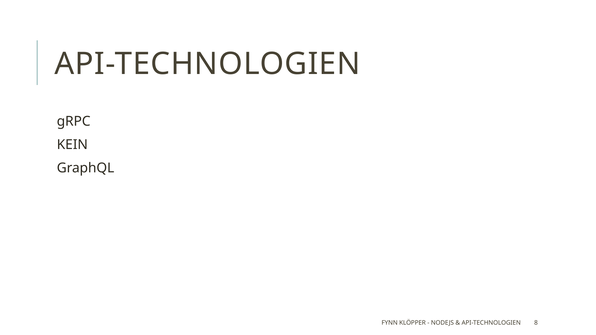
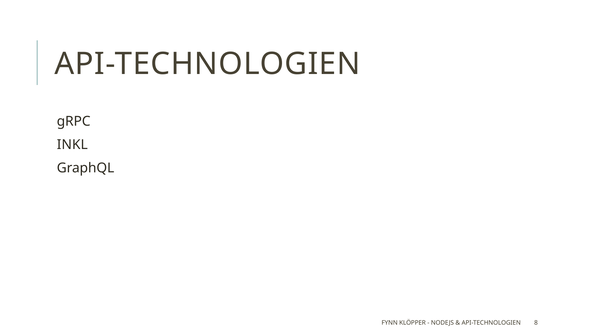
KEIN: KEIN -> INKL (72, 145)
